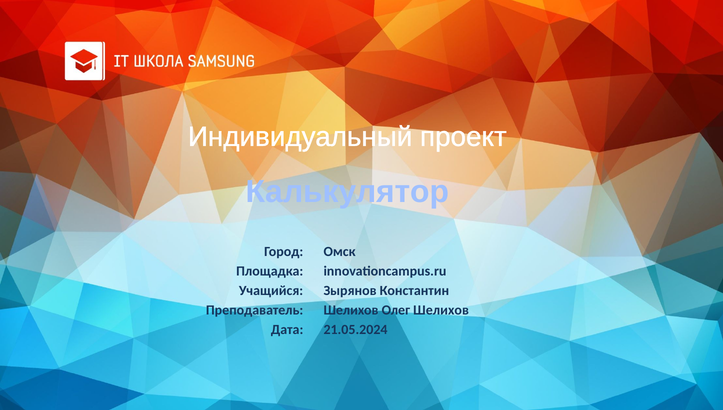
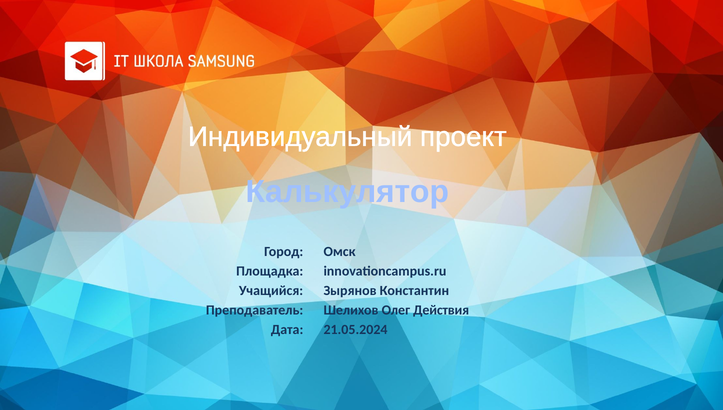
Олег Шелихов: Шелихов -> Действия (441, 310)
